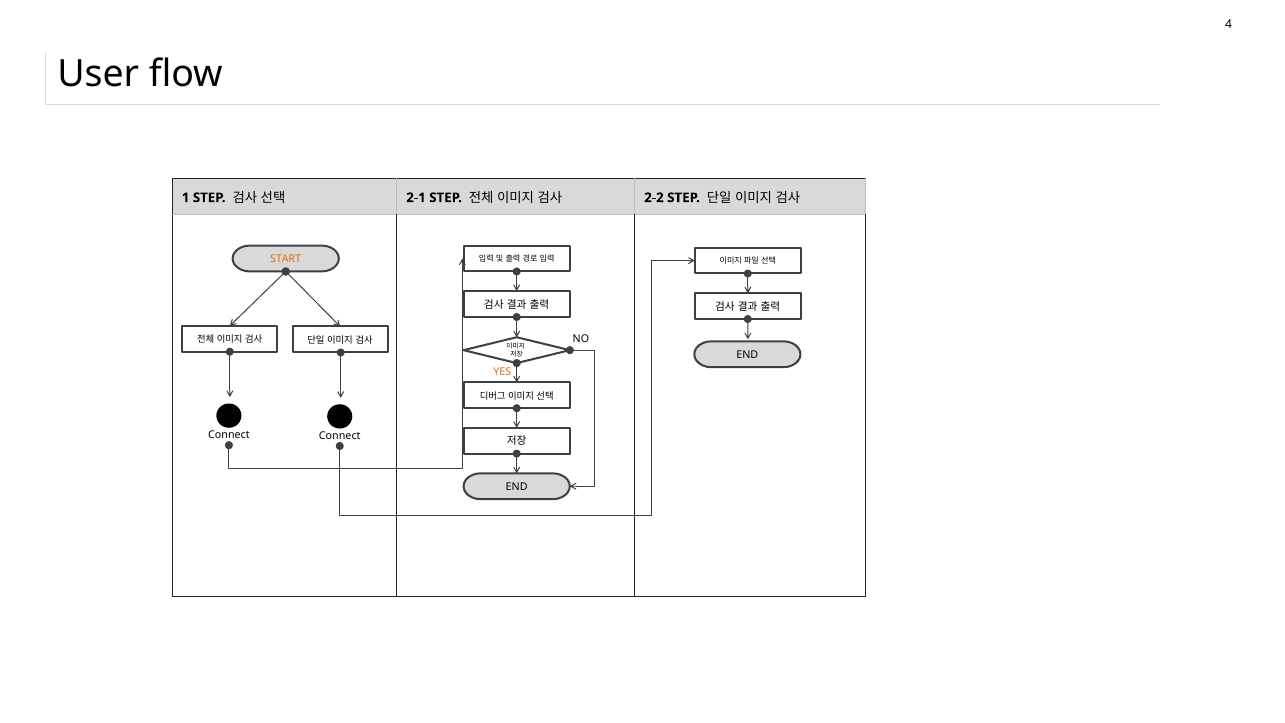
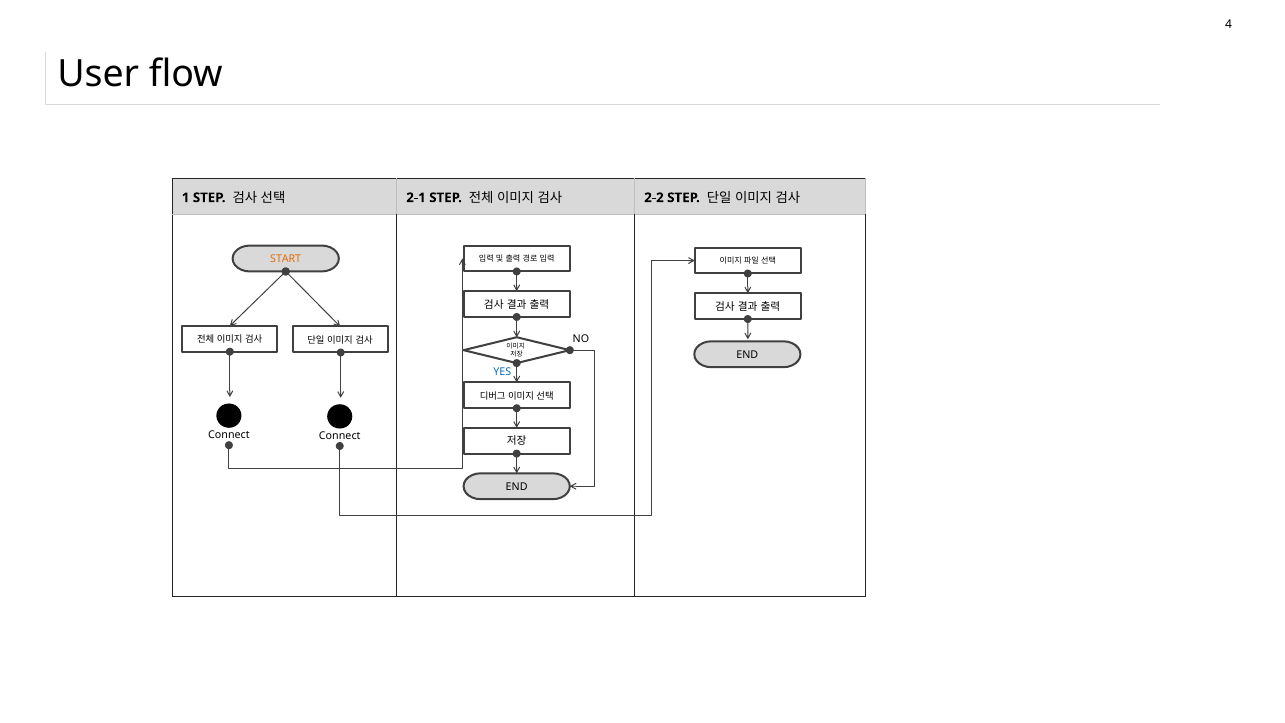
YES colour: orange -> blue (502, 372)
